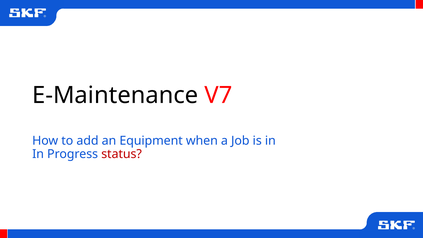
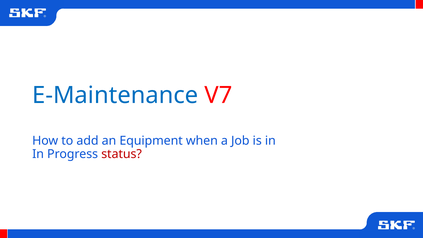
E-Maintenance colour: black -> blue (115, 95)
